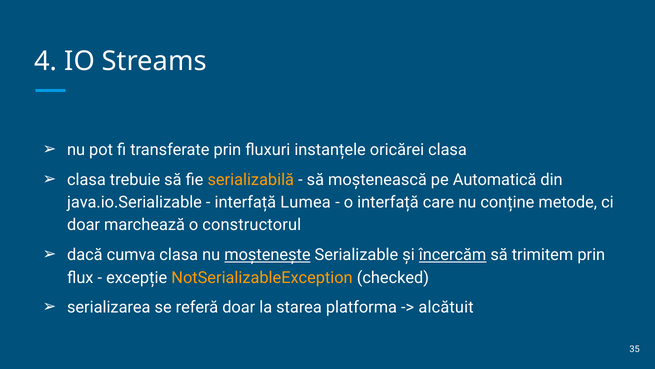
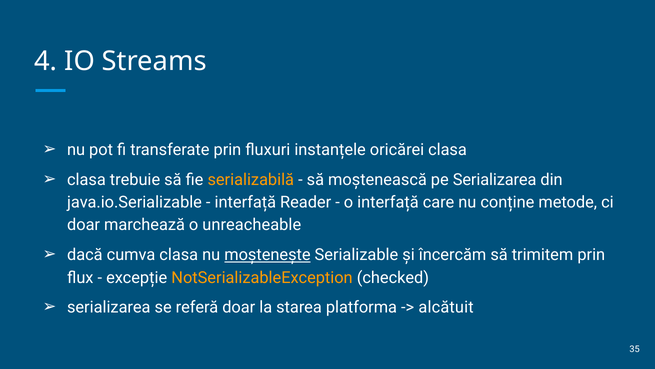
pe Automatică: Automatică -> Serializarea (495, 180)
Lumea: Lumea -> Reader (306, 202)
constructorul: constructorul -> unreacheable (252, 225)
încercăm underline: present -> none (453, 255)
